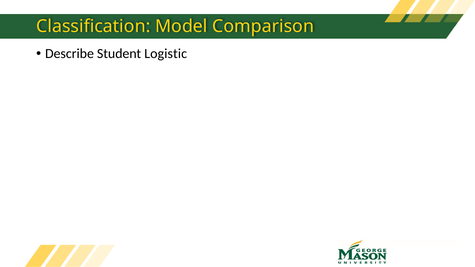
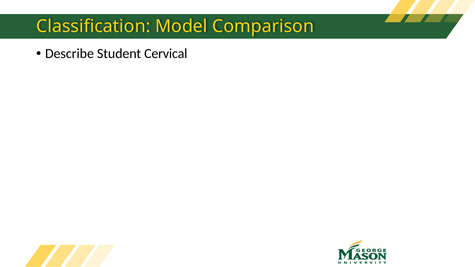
Logistic: Logistic -> Cervical (166, 54)
